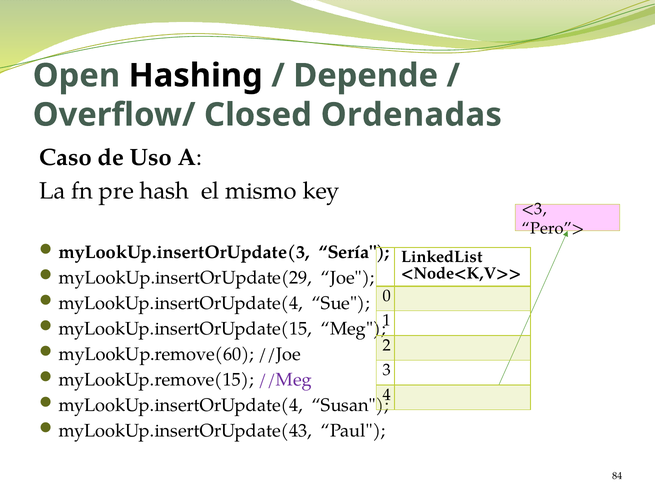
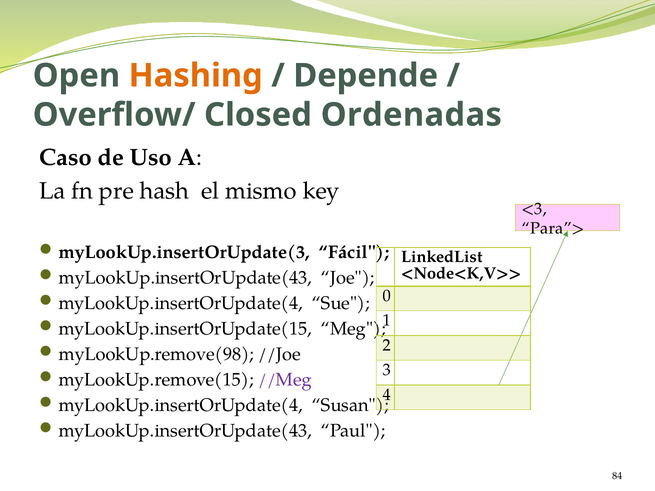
Hashing colour: black -> orange (196, 76)
Pero”>: Pero”> -> Para”> (553, 229)
Sería: Sería -> Fácil (354, 252)
myLookUp.insertOrUpdate(29: myLookUp.insertOrUpdate(29 -> myLookUp.insertOrUpdate(43 (185, 278)
myLookUp.remove(60: myLookUp.remove(60 -> myLookUp.remove(98 (156, 354)
